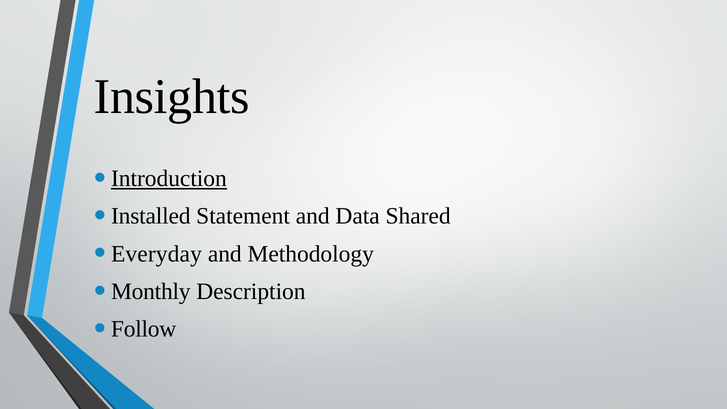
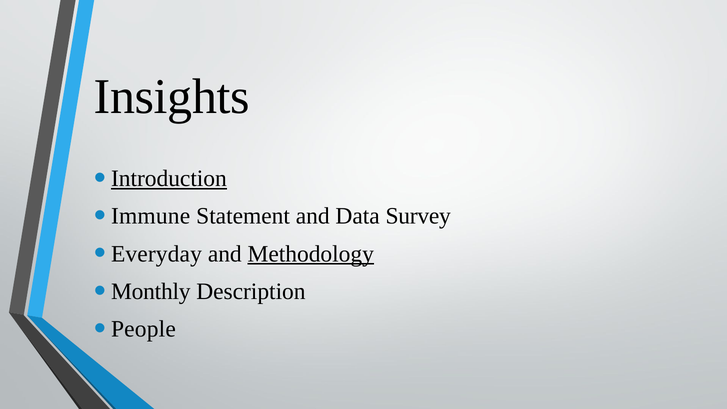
Installed: Installed -> Immune (151, 216)
Shared: Shared -> Survey (418, 216)
Methodology underline: none -> present (311, 254)
Follow: Follow -> People (143, 329)
